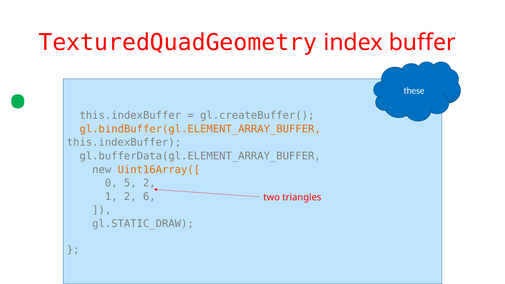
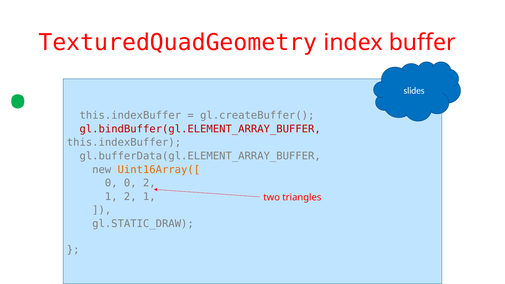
these: these -> slides (414, 91)
gl.bindBuffer(gl.ELEMENT_ARRAY_BUFFER colour: orange -> red (200, 129)
0 5: 5 -> 0 (130, 183)
1 2 6: 6 -> 1 (149, 197)
